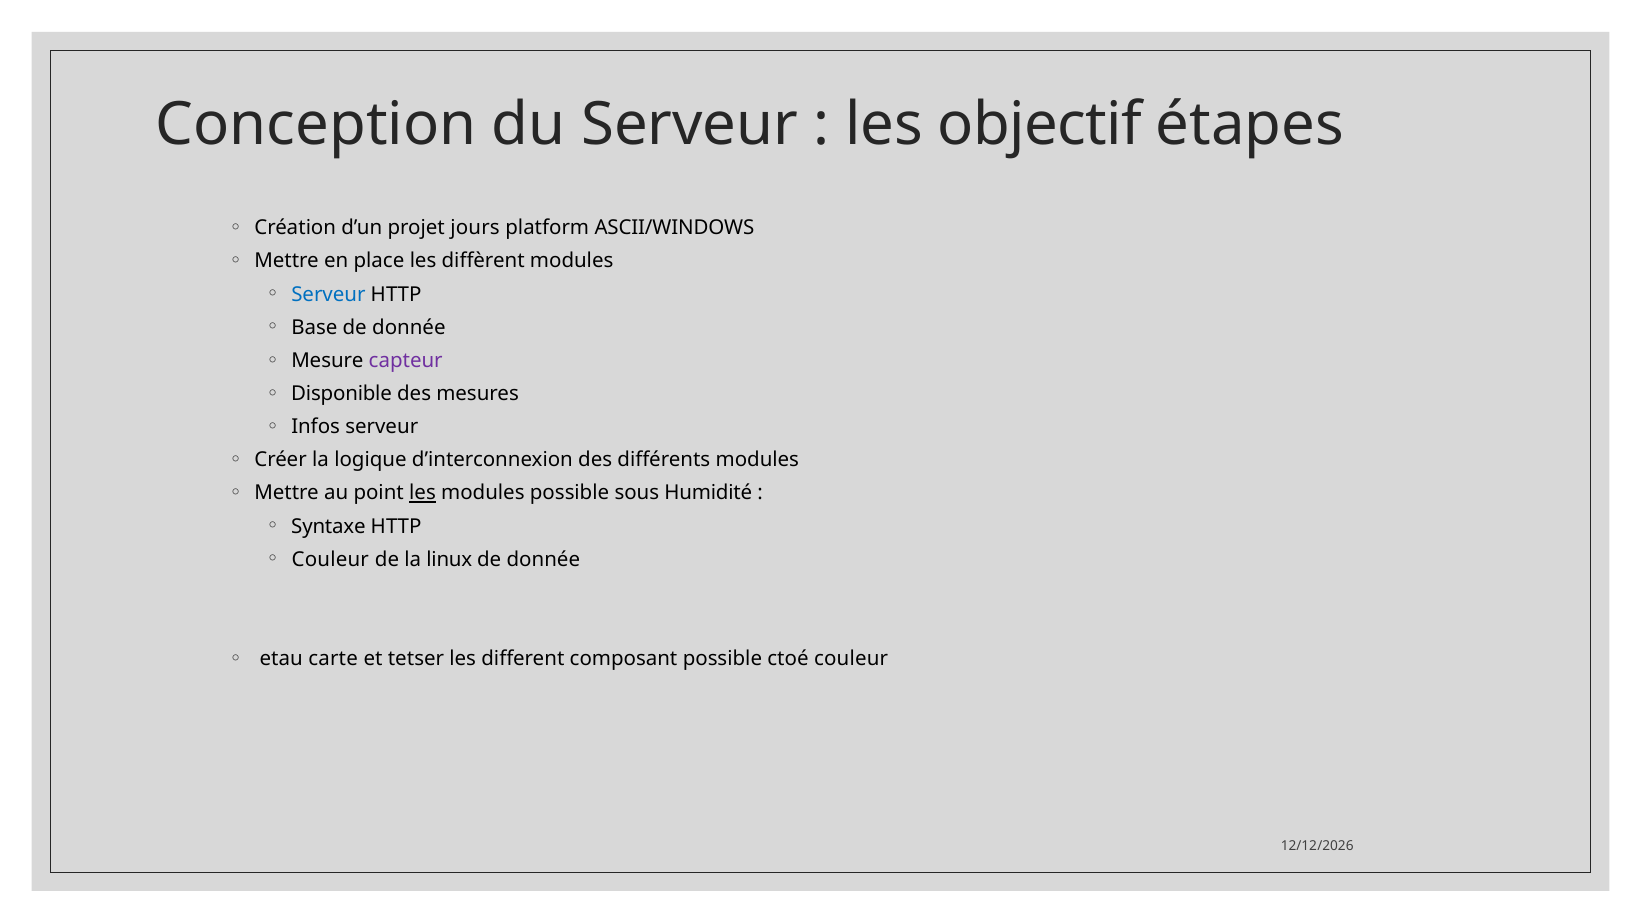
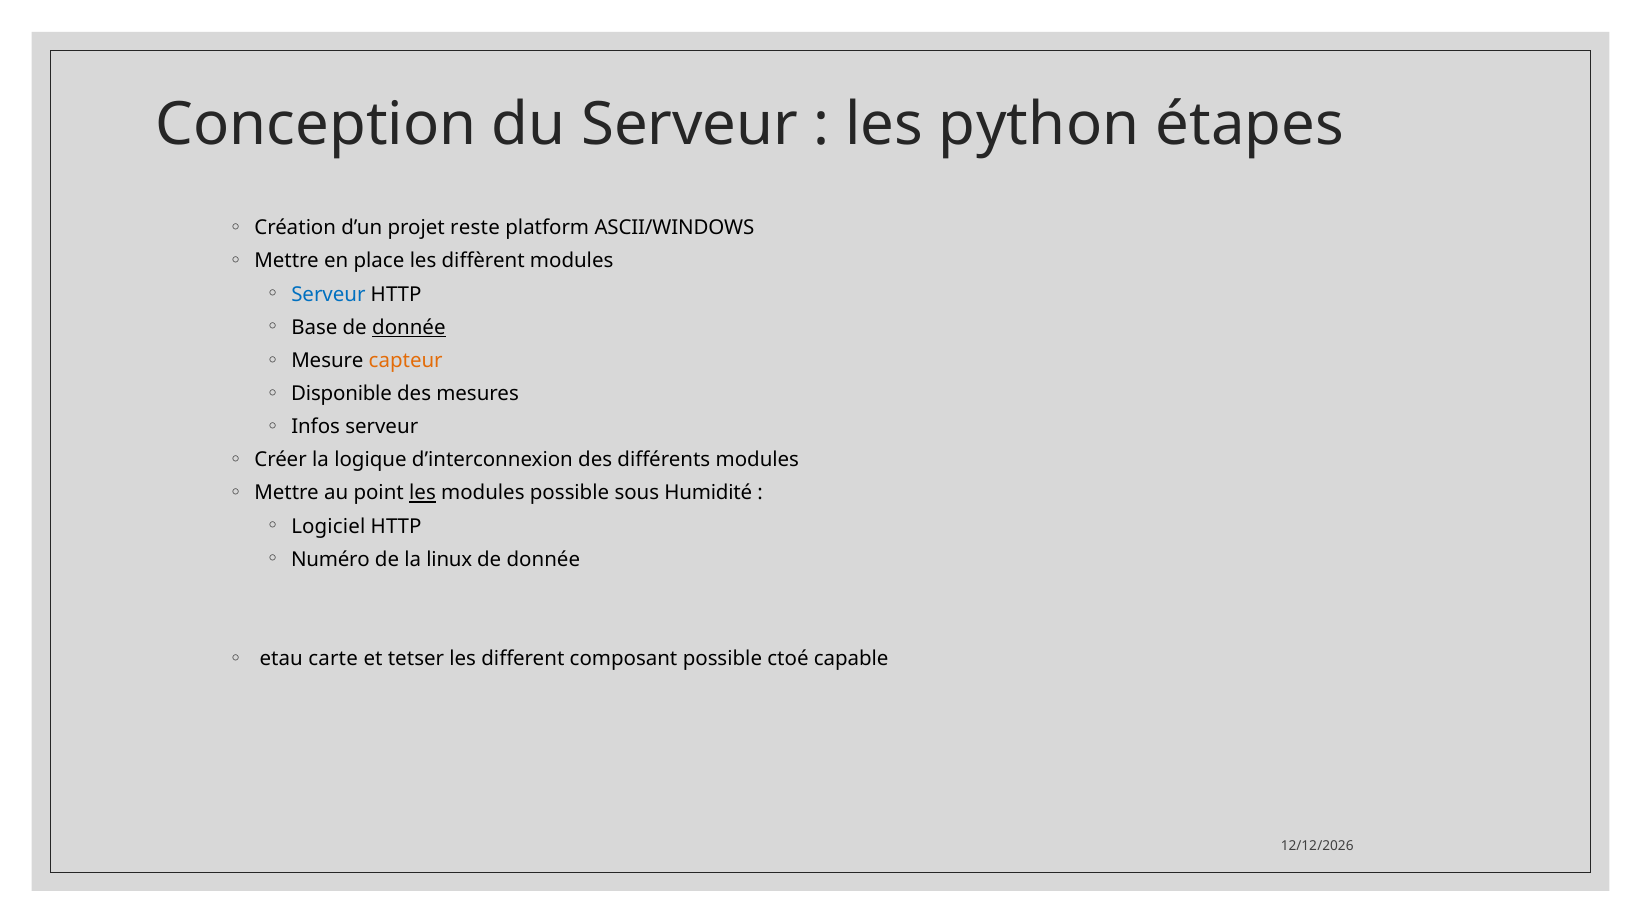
objectif: objectif -> python (1039, 125)
jours: jours -> reste (475, 228)
donnée underline: none -> present (409, 327)
capteur colour: purple -> orange (406, 361)
Syntaxe: Syntaxe -> Logiciel (328, 526)
Couleur: Couleur -> Numéro (330, 559)
ctoé couleur: couleur -> capable (851, 659)
